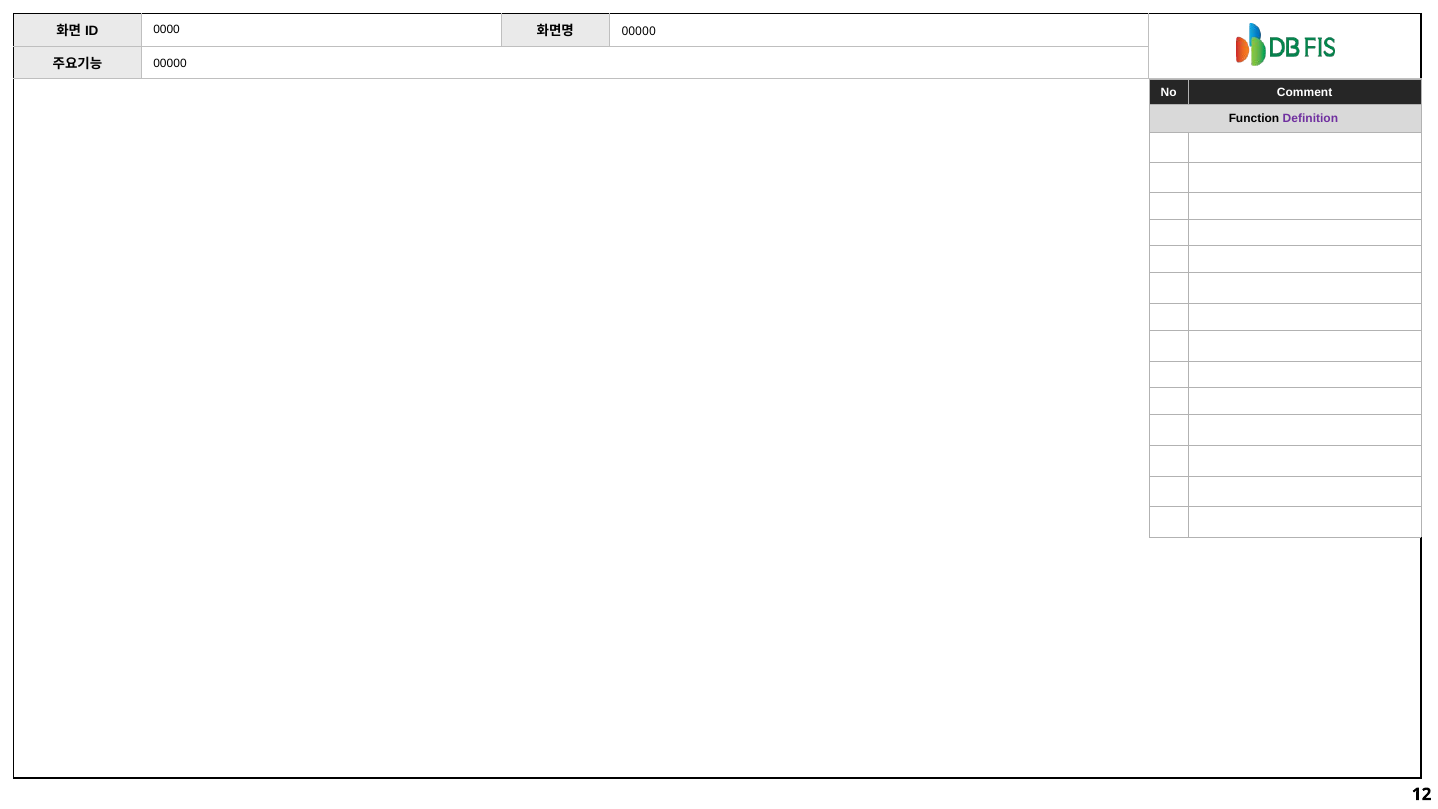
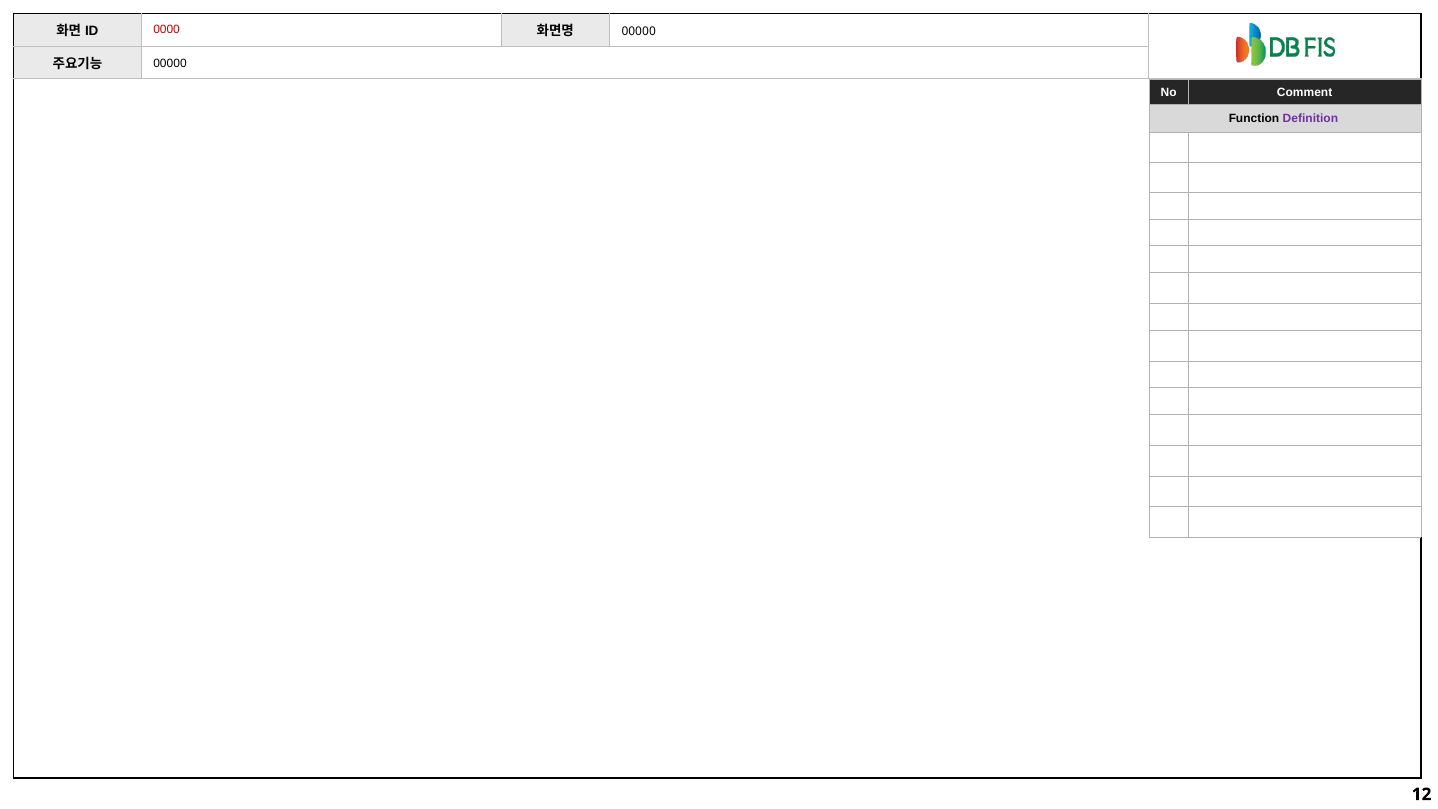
0000 colour: black -> red (167, 29)
